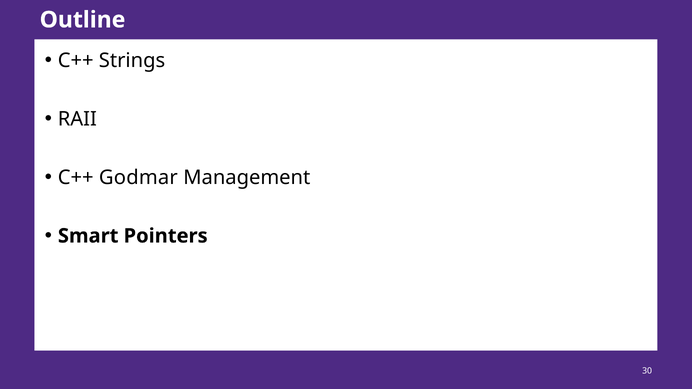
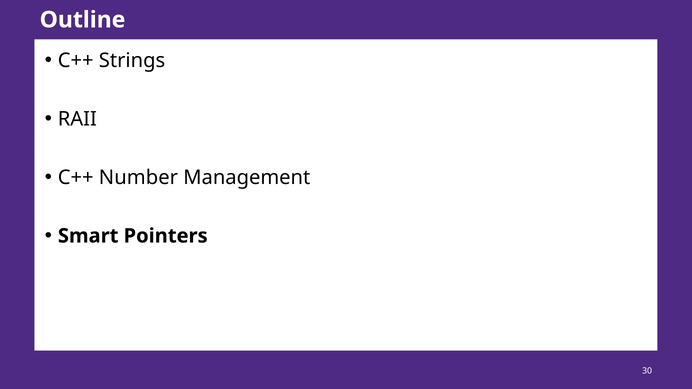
Godmar: Godmar -> Number (138, 178)
